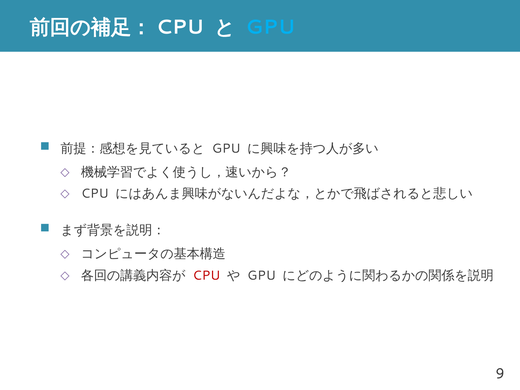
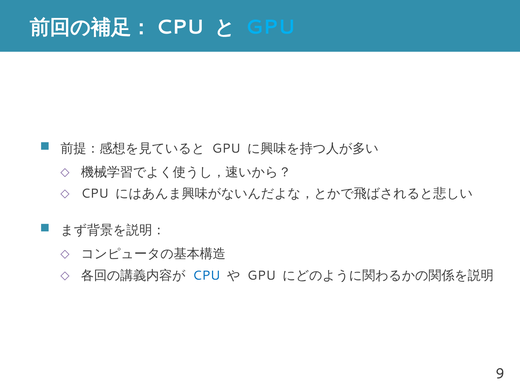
CPU colour: red -> blue (206, 276)
